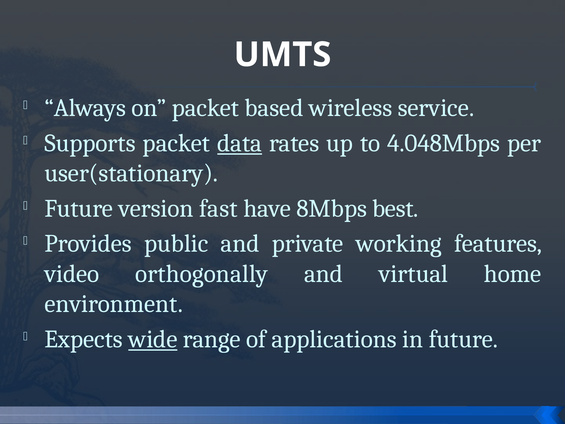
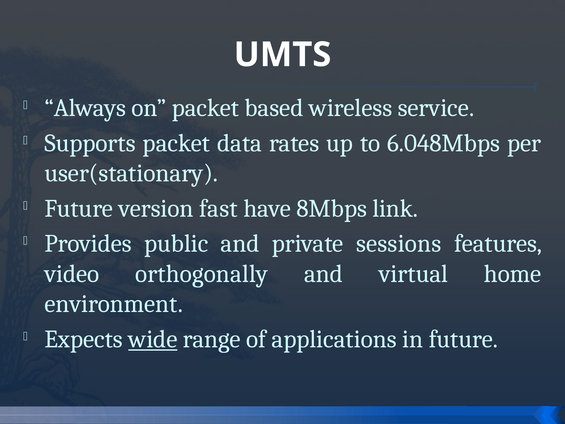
data underline: present -> none (240, 143)
4.048Mbps: 4.048Mbps -> 6.048Mbps (444, 143)
best: best -> link (395, 208)
working: working -> sessions (399, 244)
